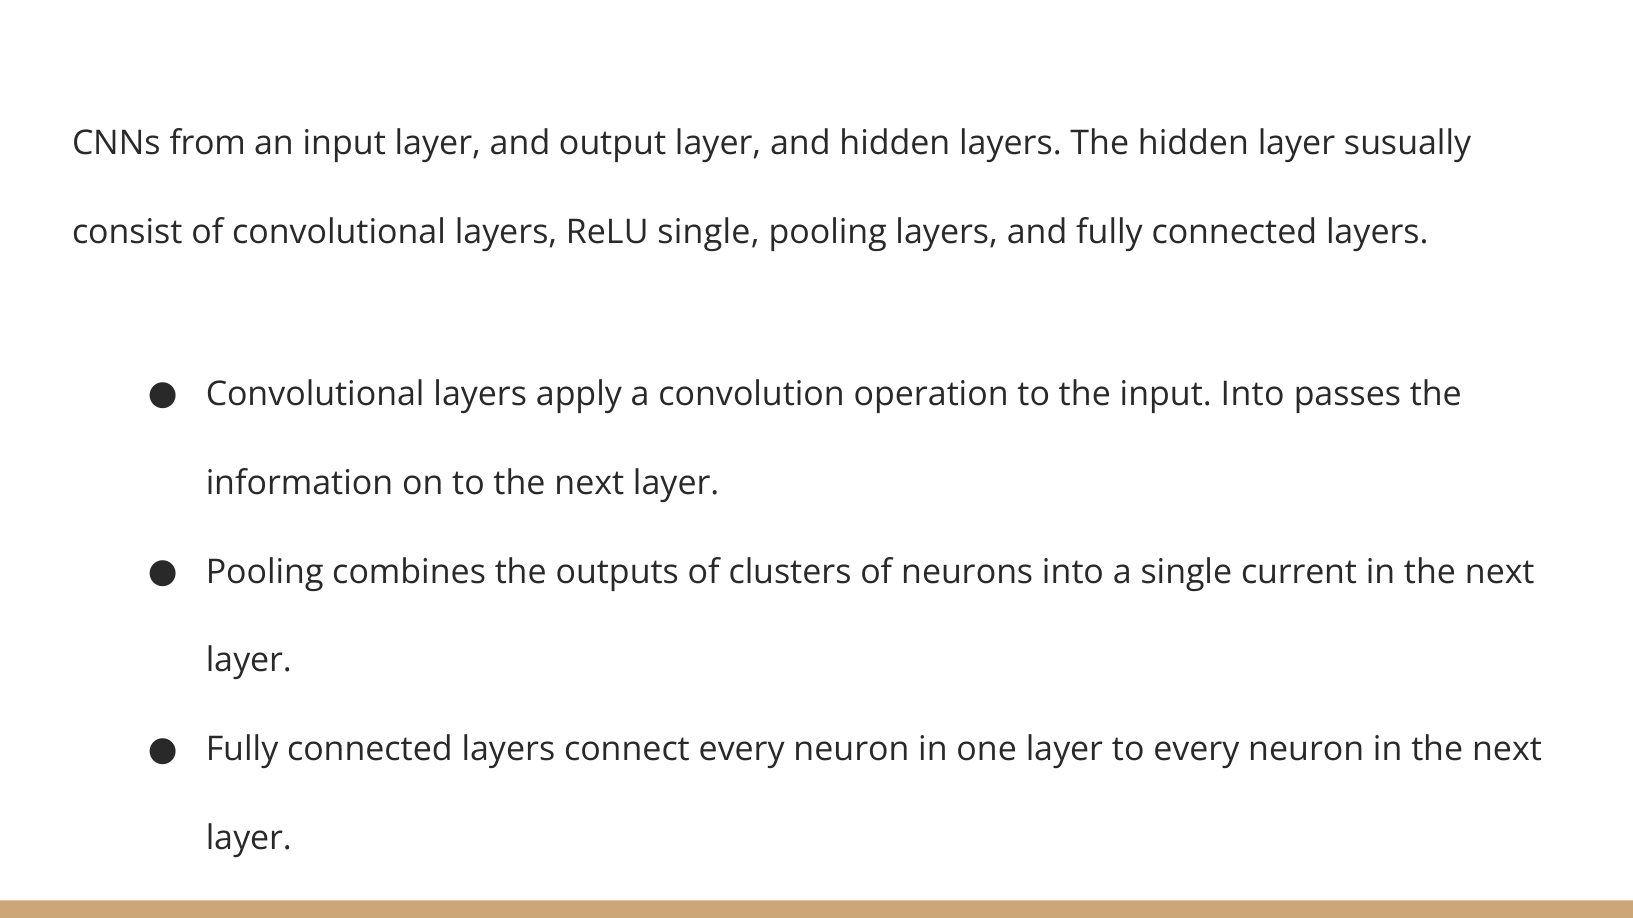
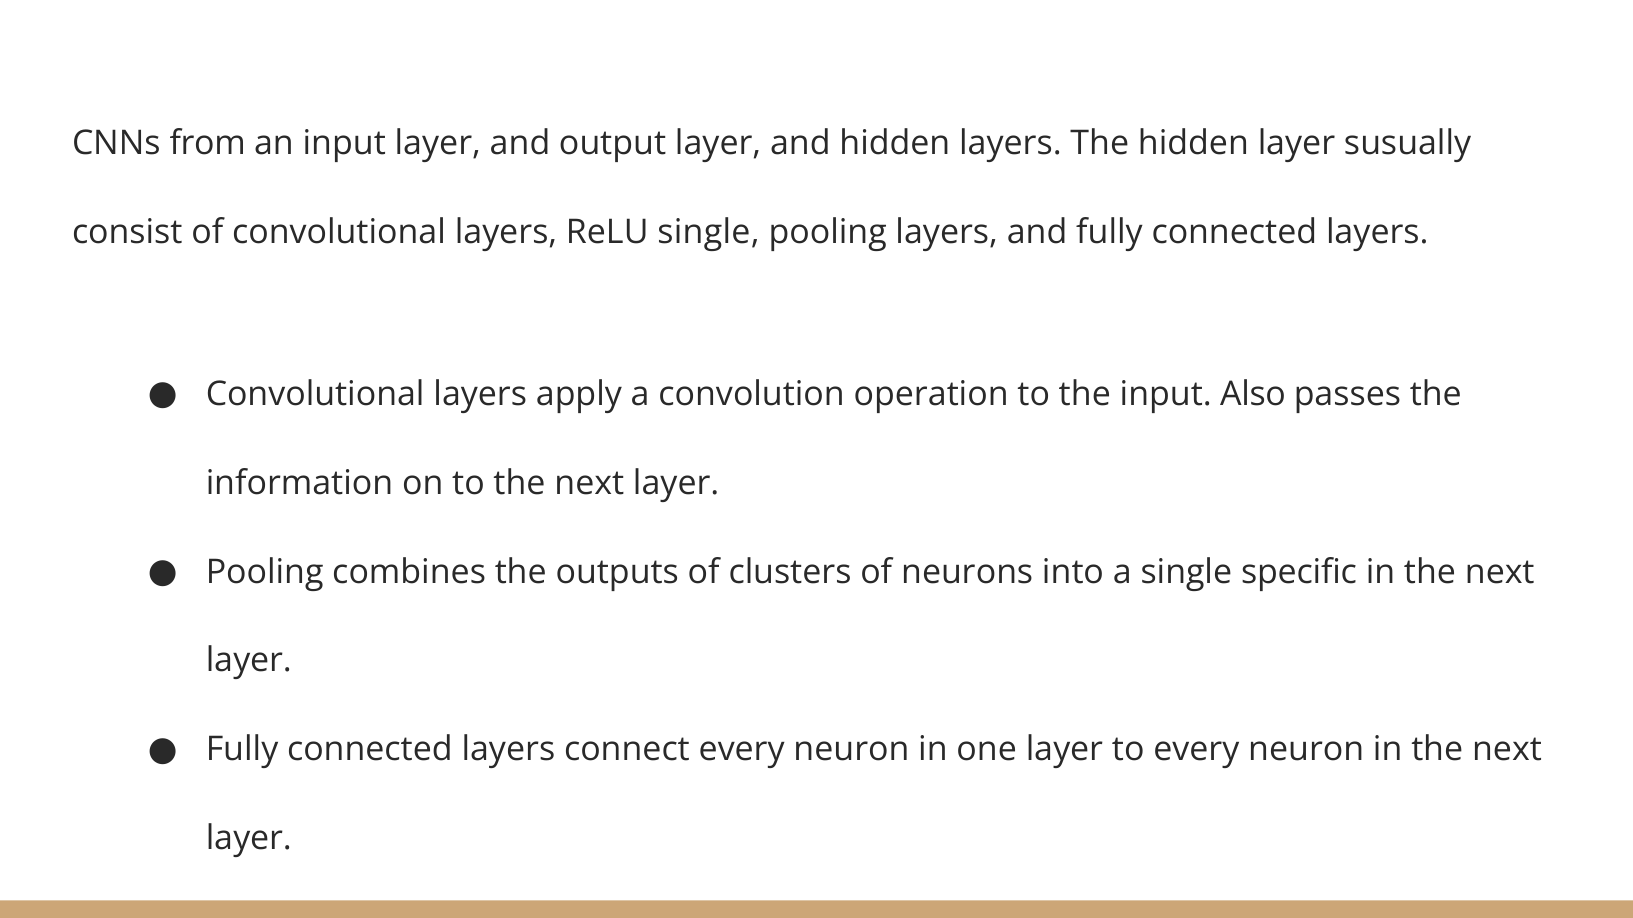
input Into: Into -> Also (1253, 394)
current: current -> specific (1299, 572)
